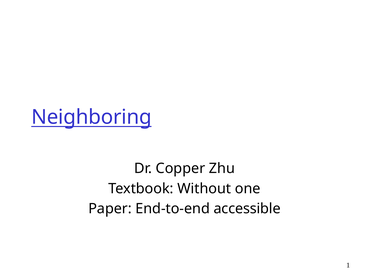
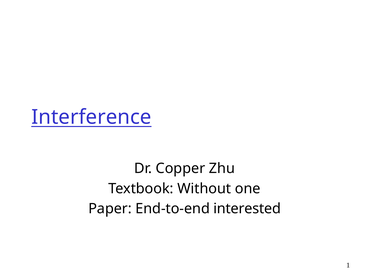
Neighboring: Neighboring -> Interference (91, 117)
accessible: accessible -> interested (247, 208)
